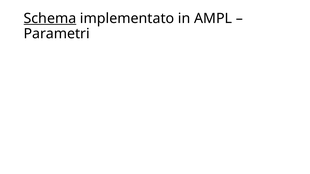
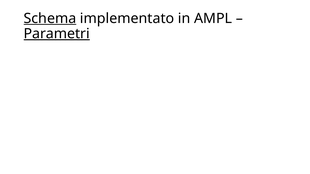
Parametri underline: none -> present (57, 34)
